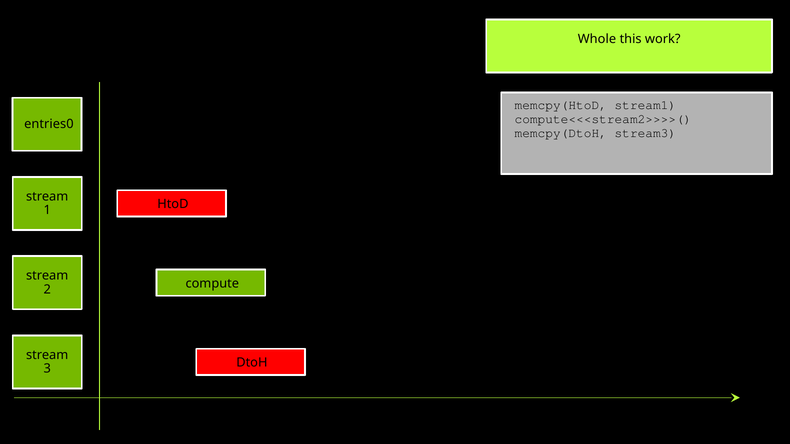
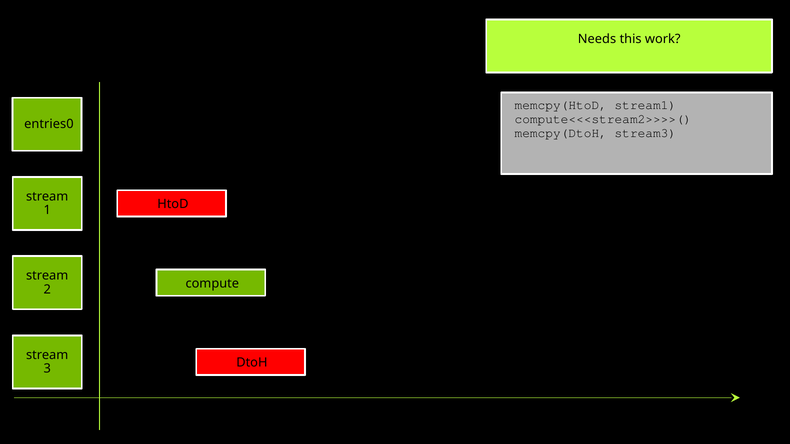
Whole: Whole -> Needs (597, 39)
